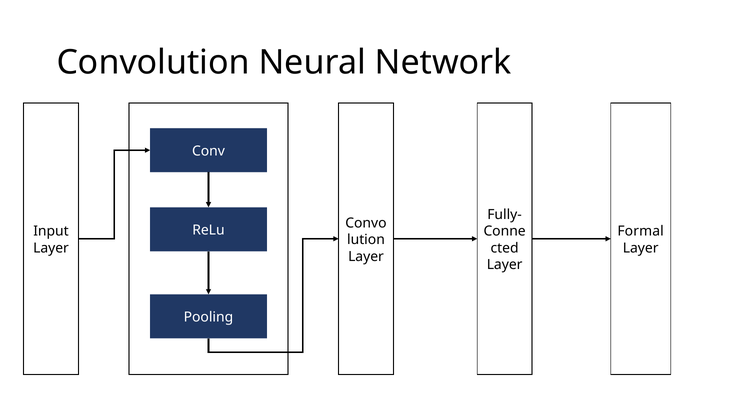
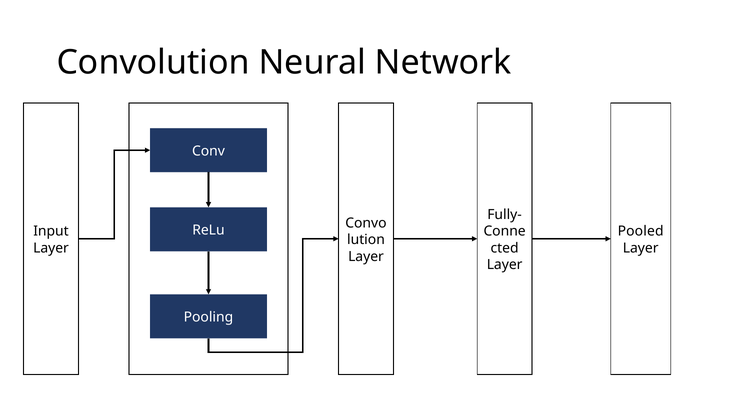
Formal: Formal -> Pooled (641, 231)
